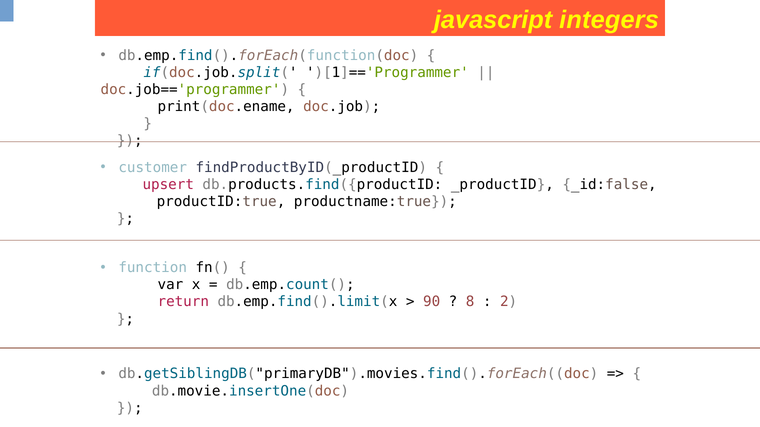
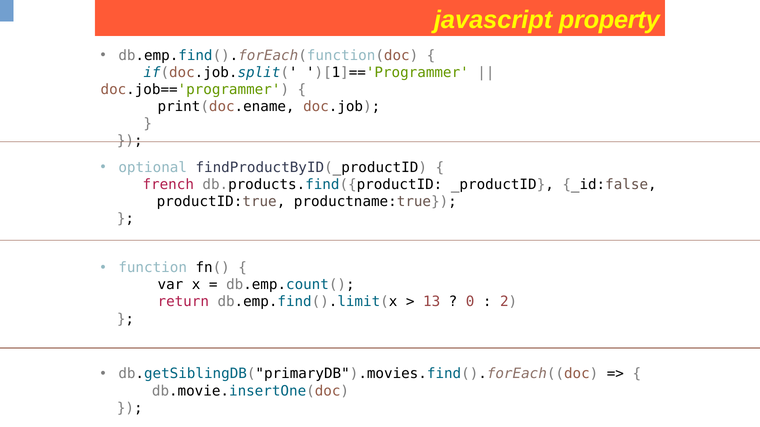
integers: integers -> property (609, 20)
customer: customer -> optional (153, 168)
upsert: upsert -> french (168, 185)
90: 90 -> 13 (432, 302)
8: 8 -> 0 (470, 302)
